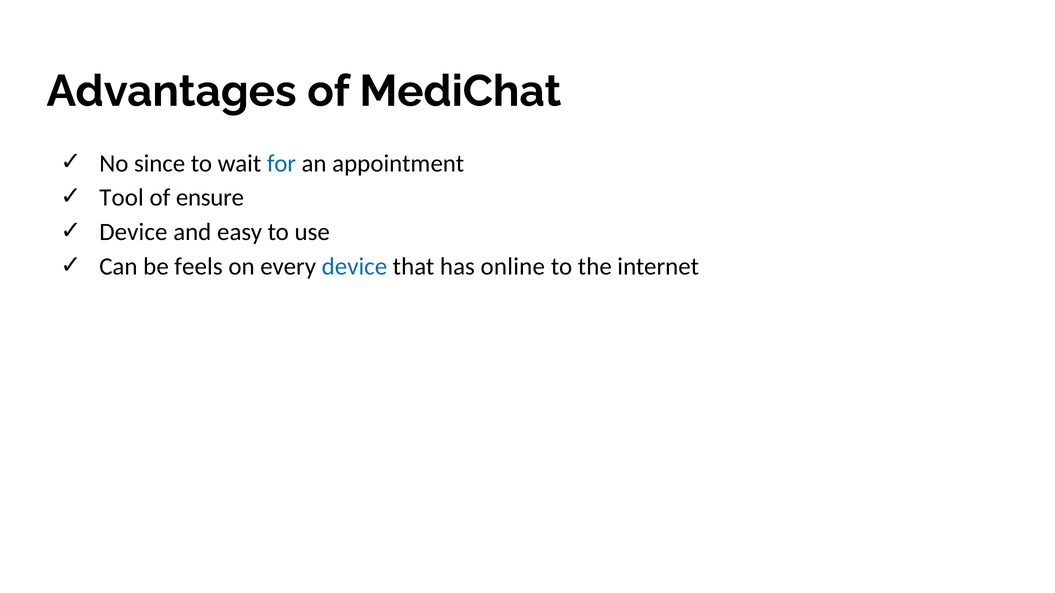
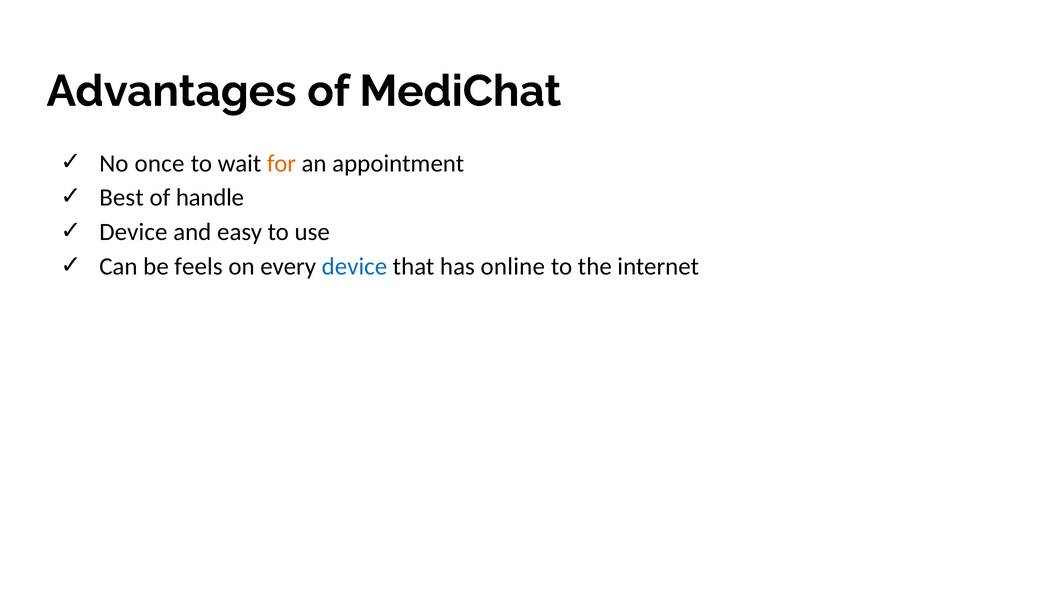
since: since -> once (159, 163)
for colour: blue -> orange (281, 163)
Tool: Tool -> Best (121, 198)
ensure: ensure -> handle (210, 198)
